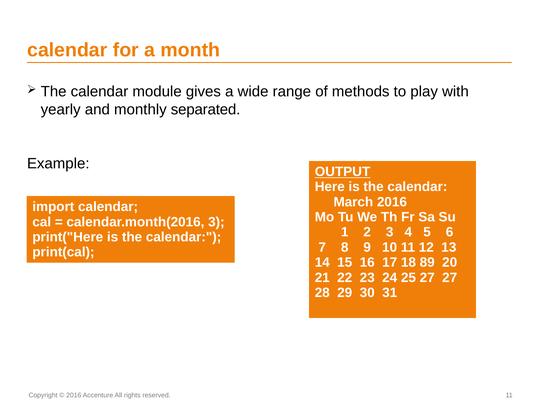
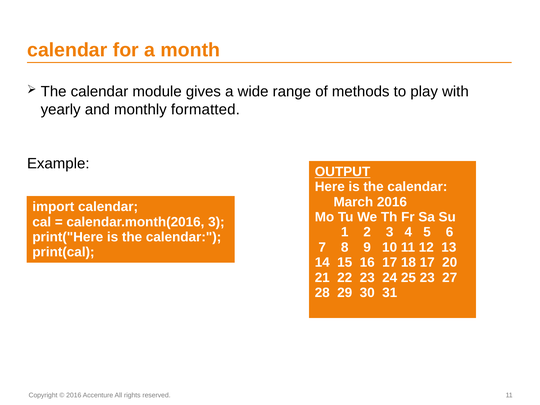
separated: separated -> formatted (205, 110)
18 89: 89 -> 17 (427, 262)
25 27: 27 -> 23 (427, 278)
